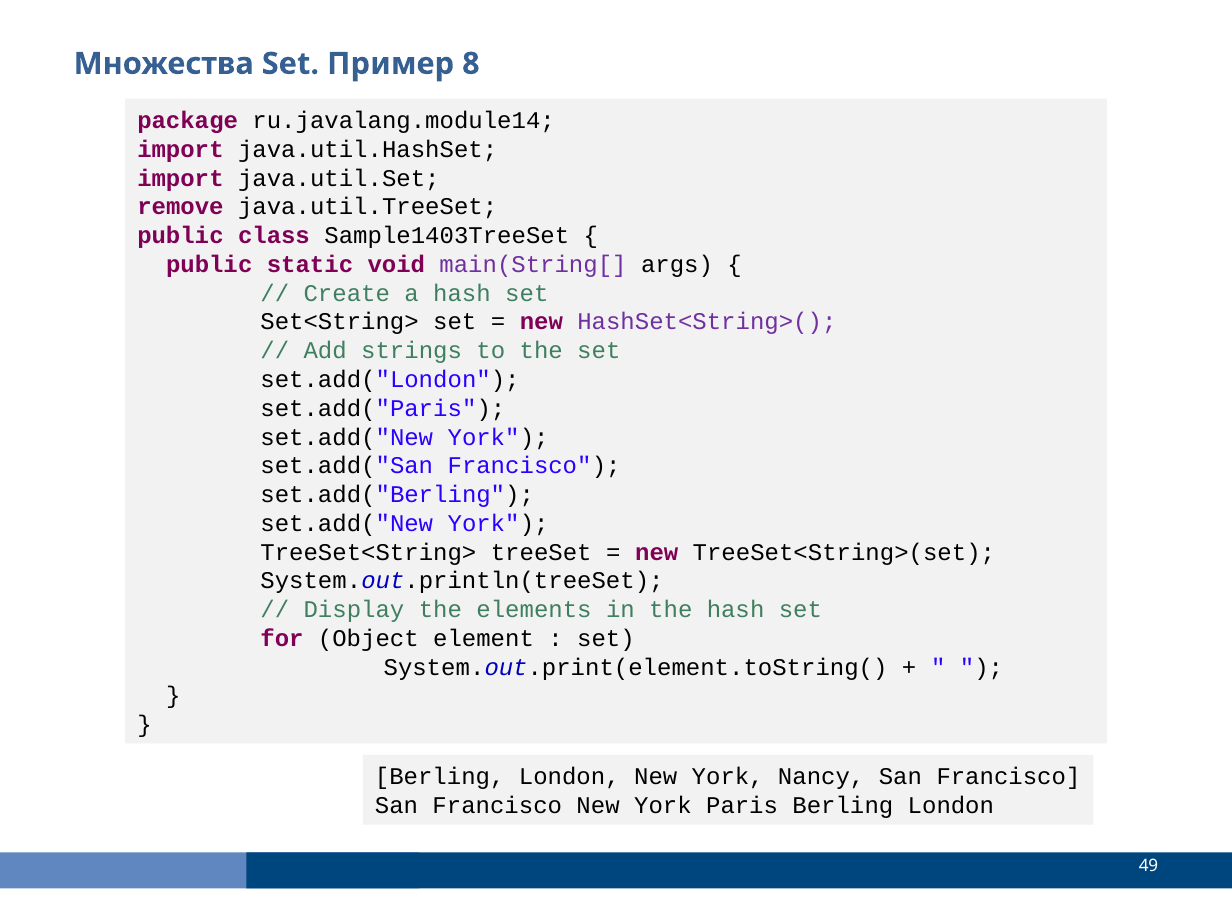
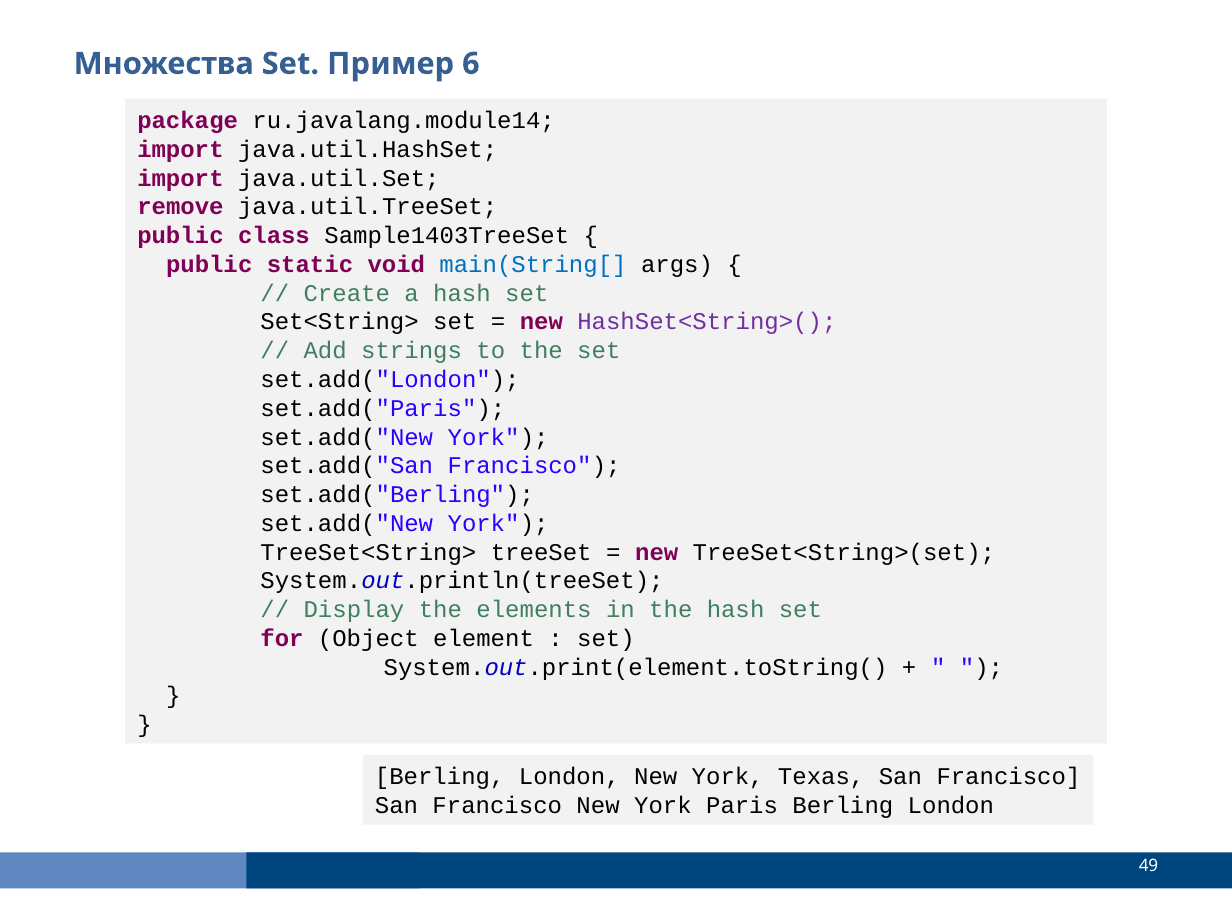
8: 8 -> 6 (471, 64)
main(String[ colour: purple -> blue (533, 265)
Nancy: Nancy -> Texas (821, 777)
